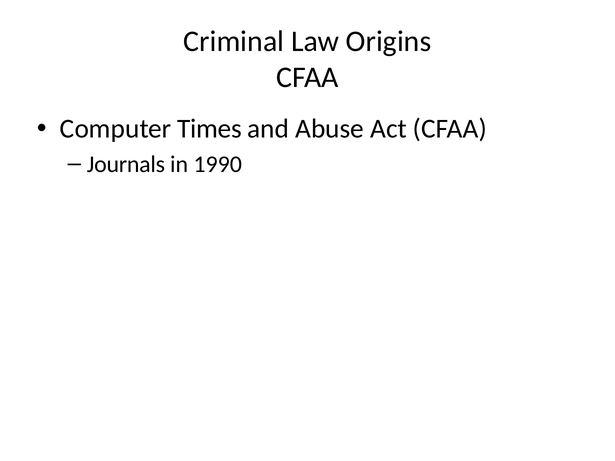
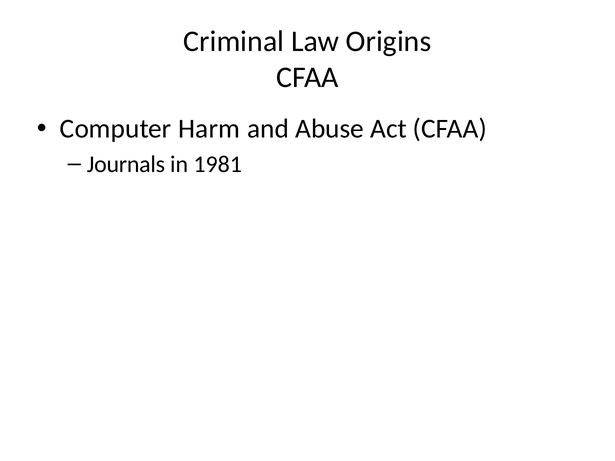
Times: Times -> Harm (209, 129)
1990: 1990 -> 1981 (218, 164)
